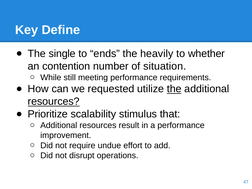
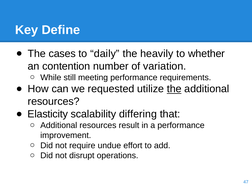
single: single -> cases (62, 54)
ends: ends -> daily (105, 54)
situation: situation -> variation (165, 66)
resources underline: present -> none (54, 102)
Prioritize: Prioritize -> Elasticity (48, 114)
stimulus: stimulus -> differing (138, 114)
